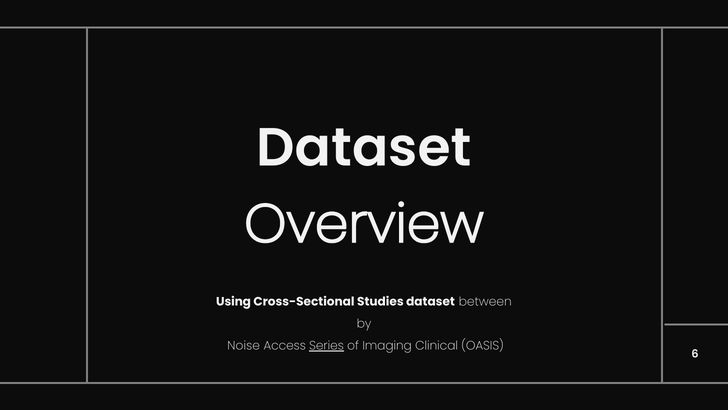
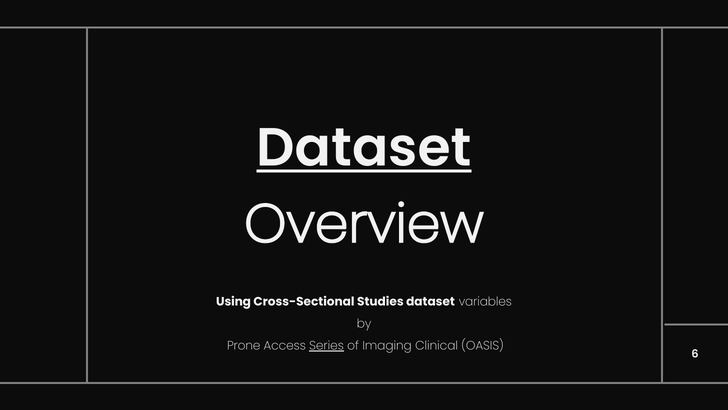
Dataset underline: none -> present (364, 148)
between: between -> variables (485, 302)
Noise: Noise -> Prone (244, 345)
